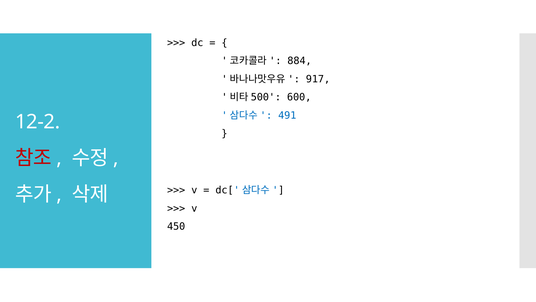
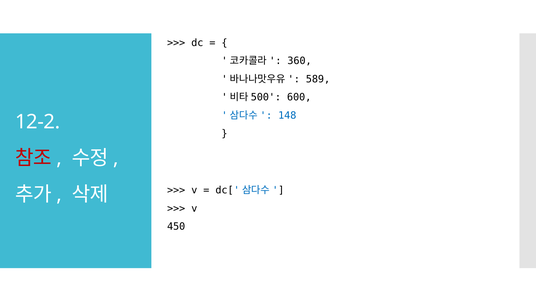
884: 884 -> 360 (300, 61)
917: 917 -> 589 (318, 79)
491: 491 -> 148 (287, 115)
